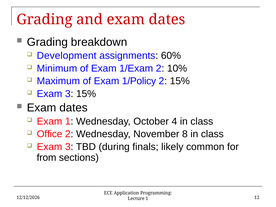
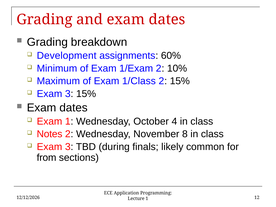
1/Policy: 1/Policy -> 1/Class (139, 81)
Office: Office -> Notes (50, 134)
